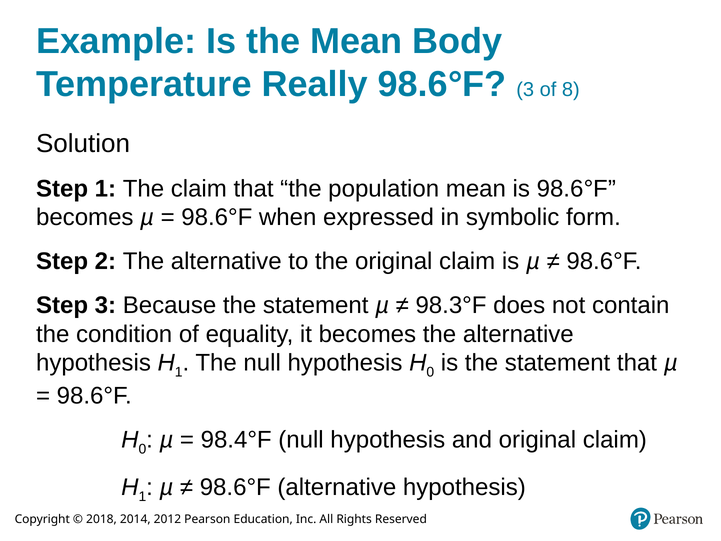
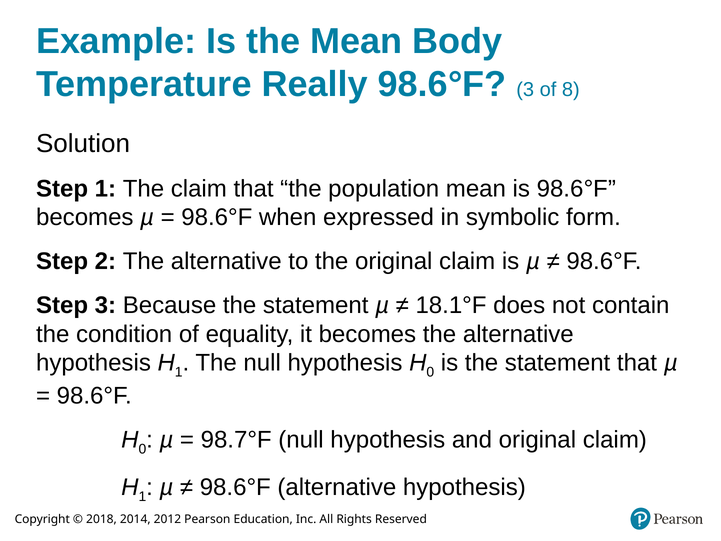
98.3°F: 98.3°F -> 18.1°F (451, 305)
98.4°F: 98.4°F -> 98.7°F (236, 439)
